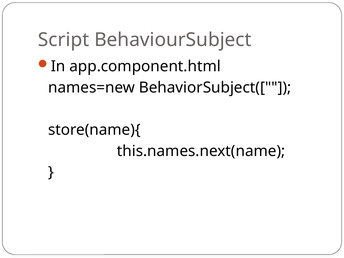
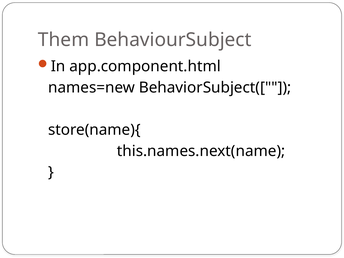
Script: Script -> Them (63, 40)
